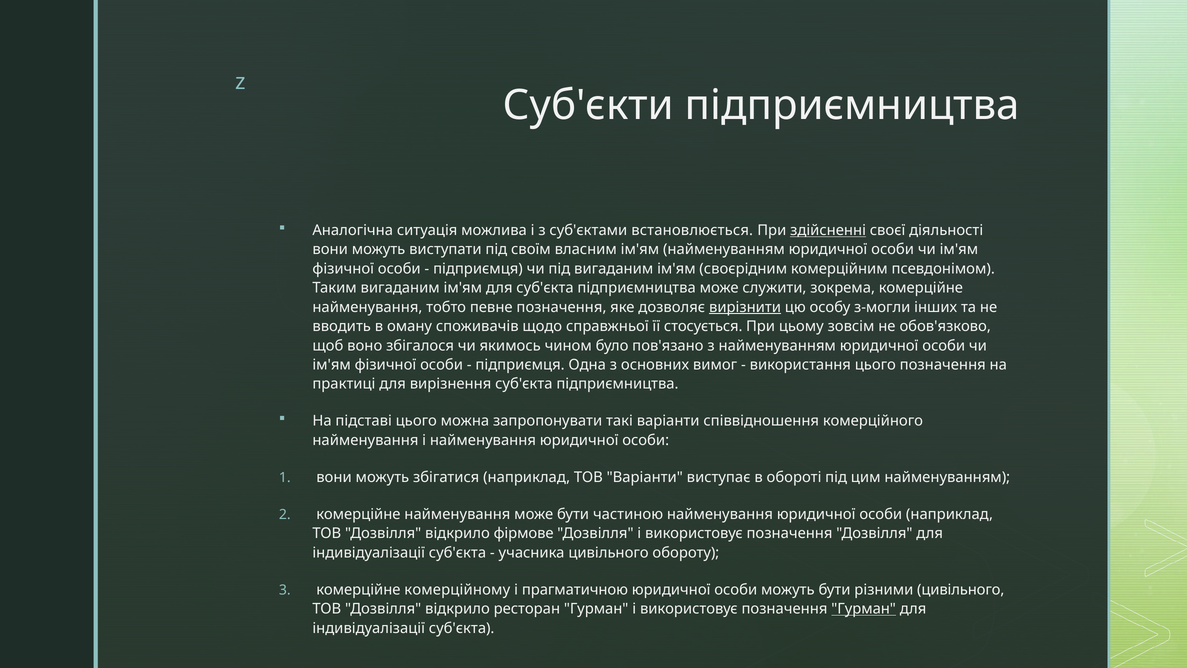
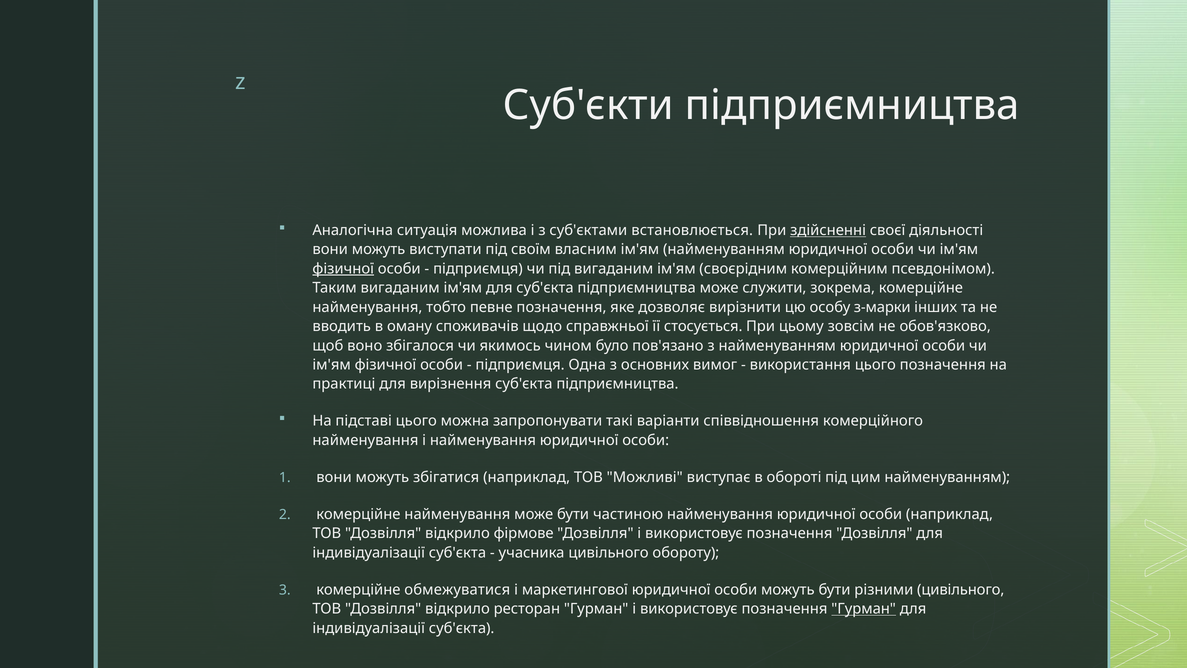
фізичної underline: none -> present (343, 269)
вирізнити underline: present -> none (745, 307)
з-могли: з-могли -> з-марки (882, 307)
ТОВ Варіанти: Варіанти -> Можливі (645, 477)
комерційному: комерційному -> обмежуватися (457, 589)
прагматичною: прагматичною -> маркетингової (575, 589)
